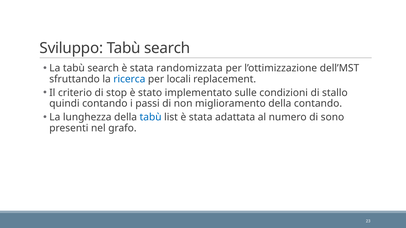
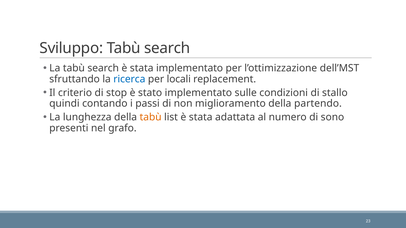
stata randomizzata: randomizzata -> implementato (190, 68)
della contando: contando -> partendo (318, 104)
tabù colour: blue -> orange (151, 117)
